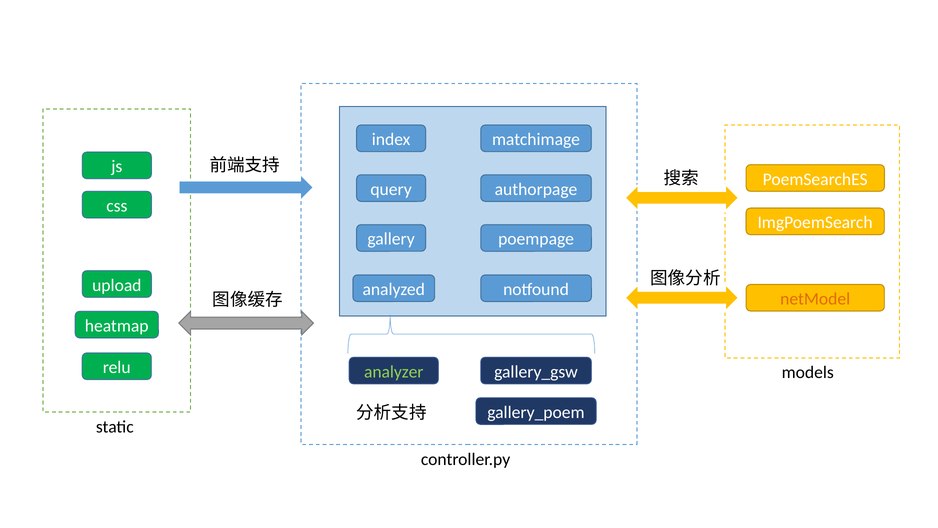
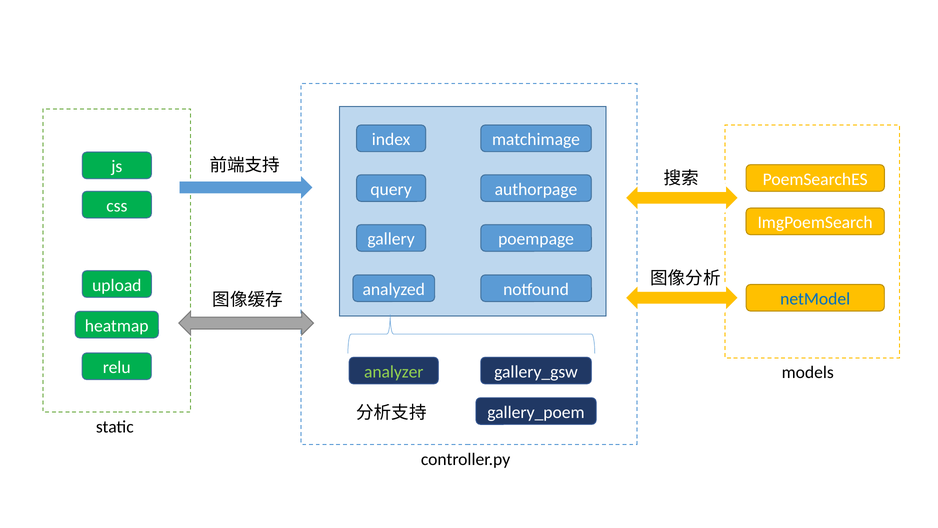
netModel colour: orange -> blue (815, 299)
